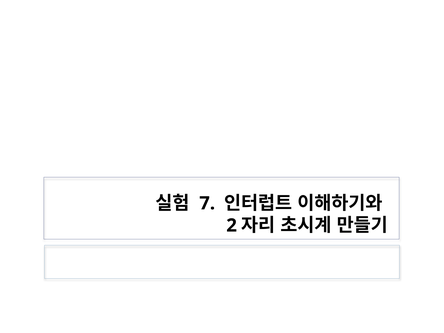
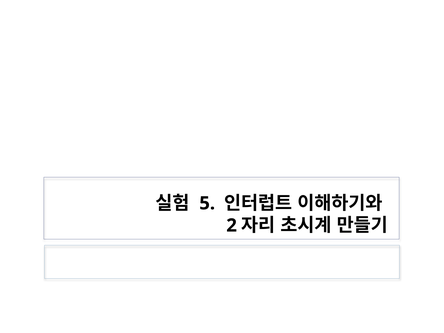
7: 7 -> 5 (207, 203)
